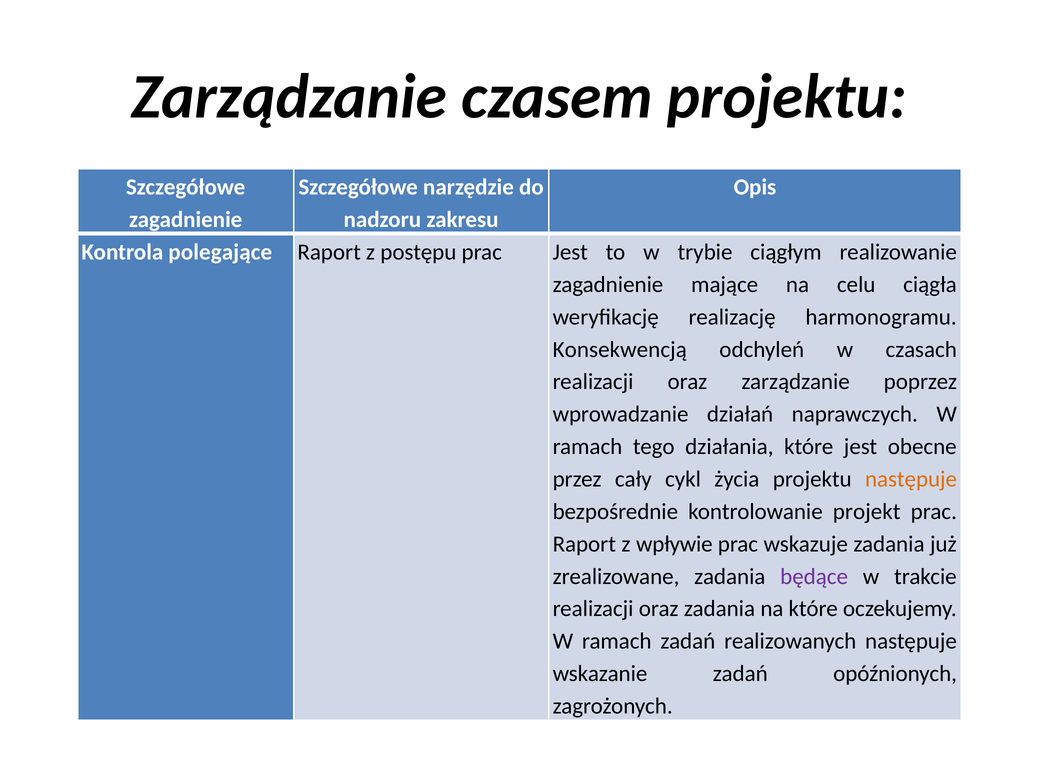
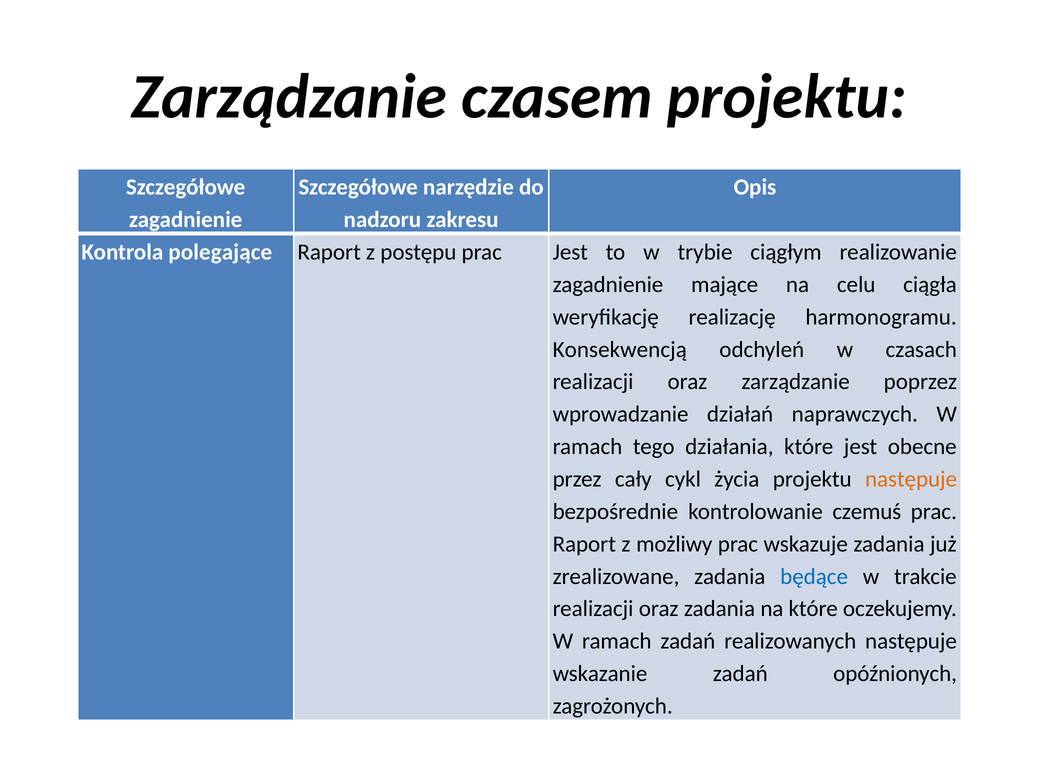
projekt: projekt -> czemuś (867, 512)
wpływie: wpływie -> możliwy (674, 544)
będące colour: purple -> blue (814, 577)
